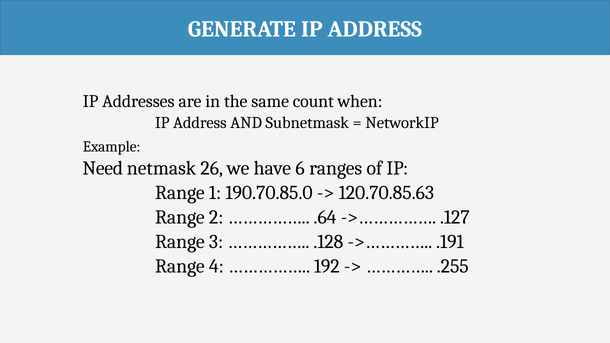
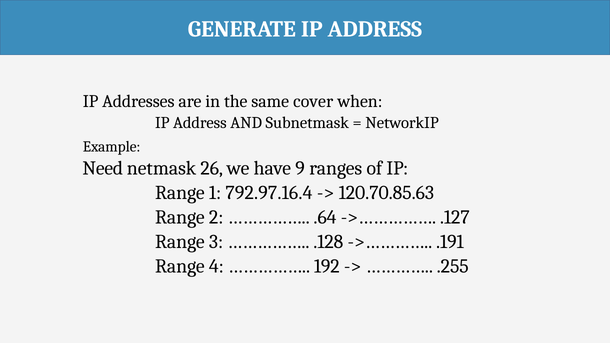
count: count -> cover (313, 101)
6: 6 -> 9 (300, 168)
190.70.85.0: 190.70.85.0 -> 792.97.16.4 (269, 193)
